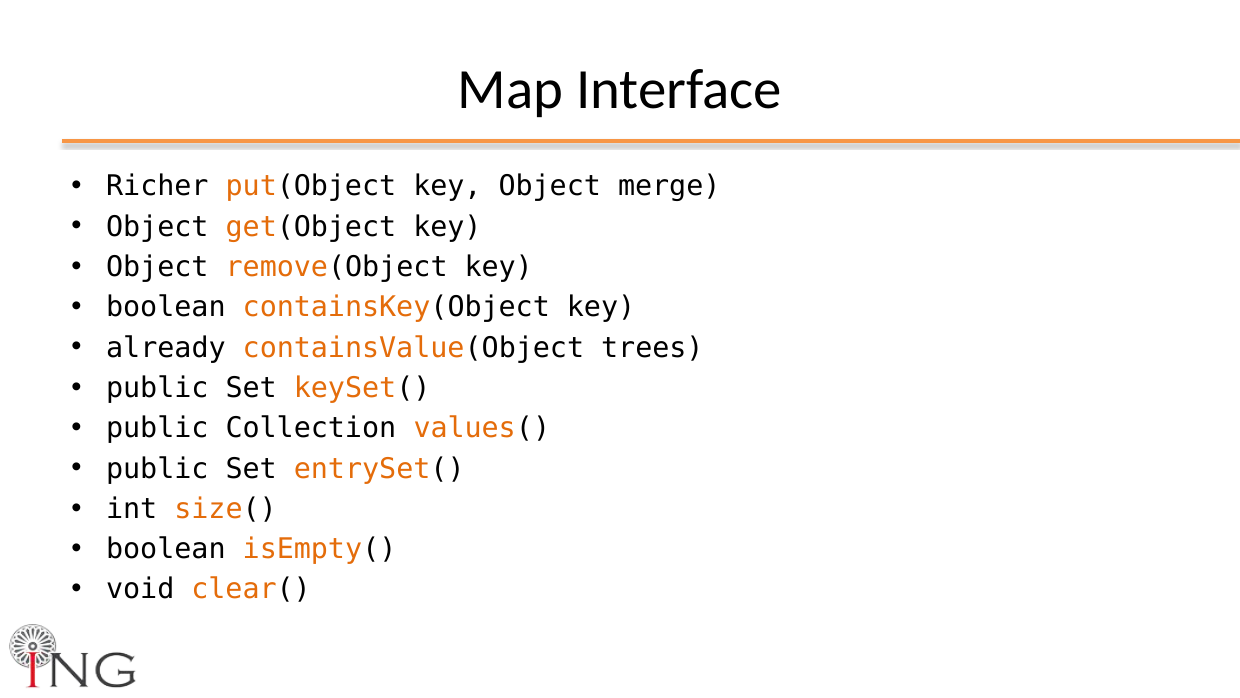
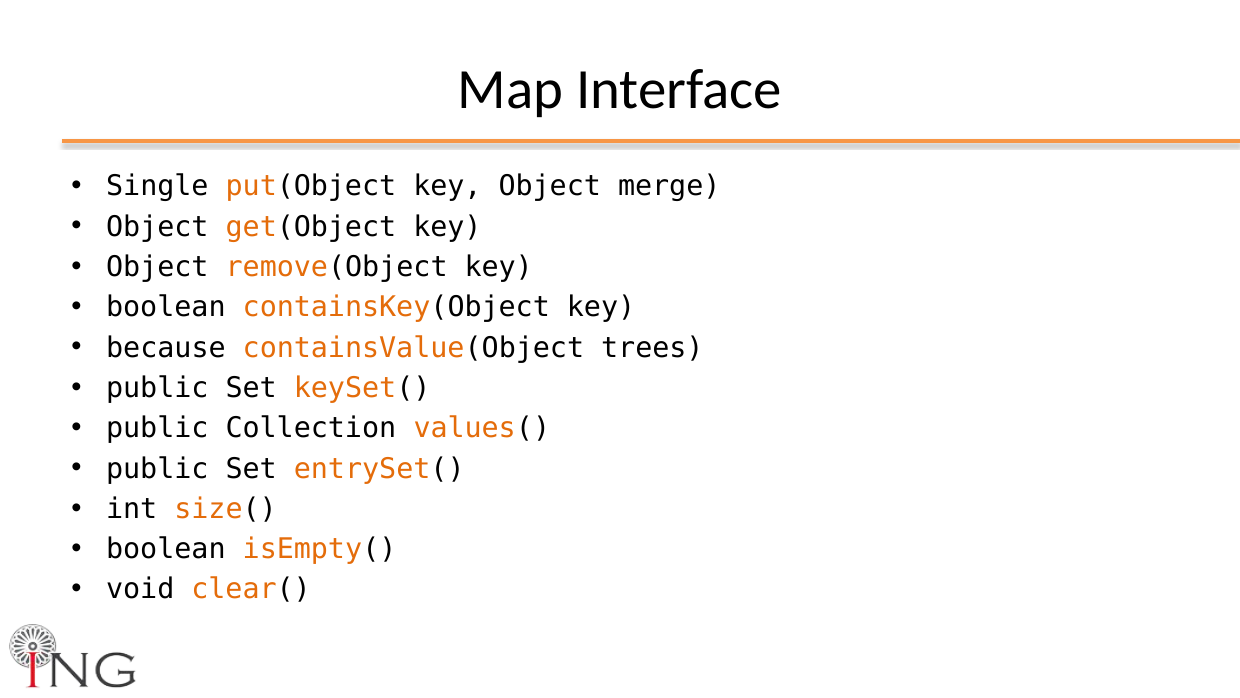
Richer: Richer -> Single (157, 186)
already: already -> because (166, 348)
